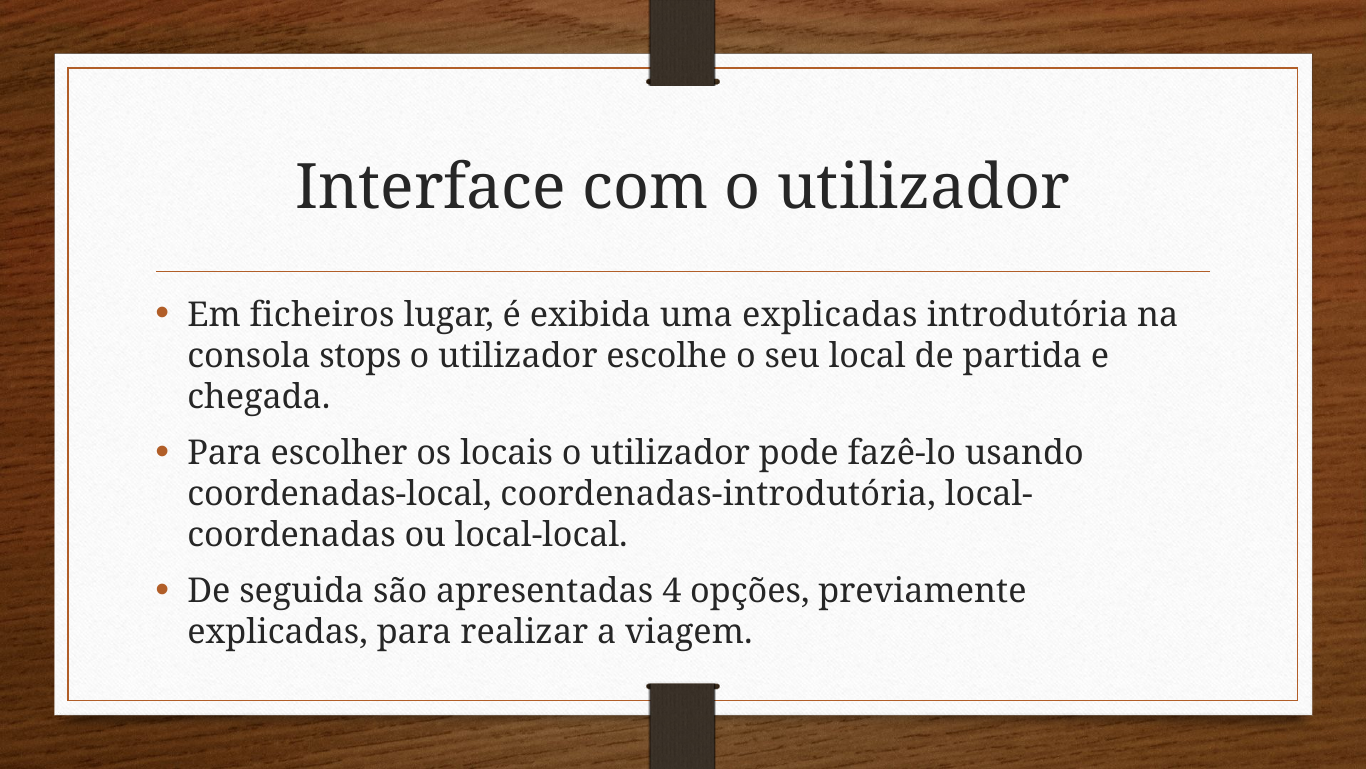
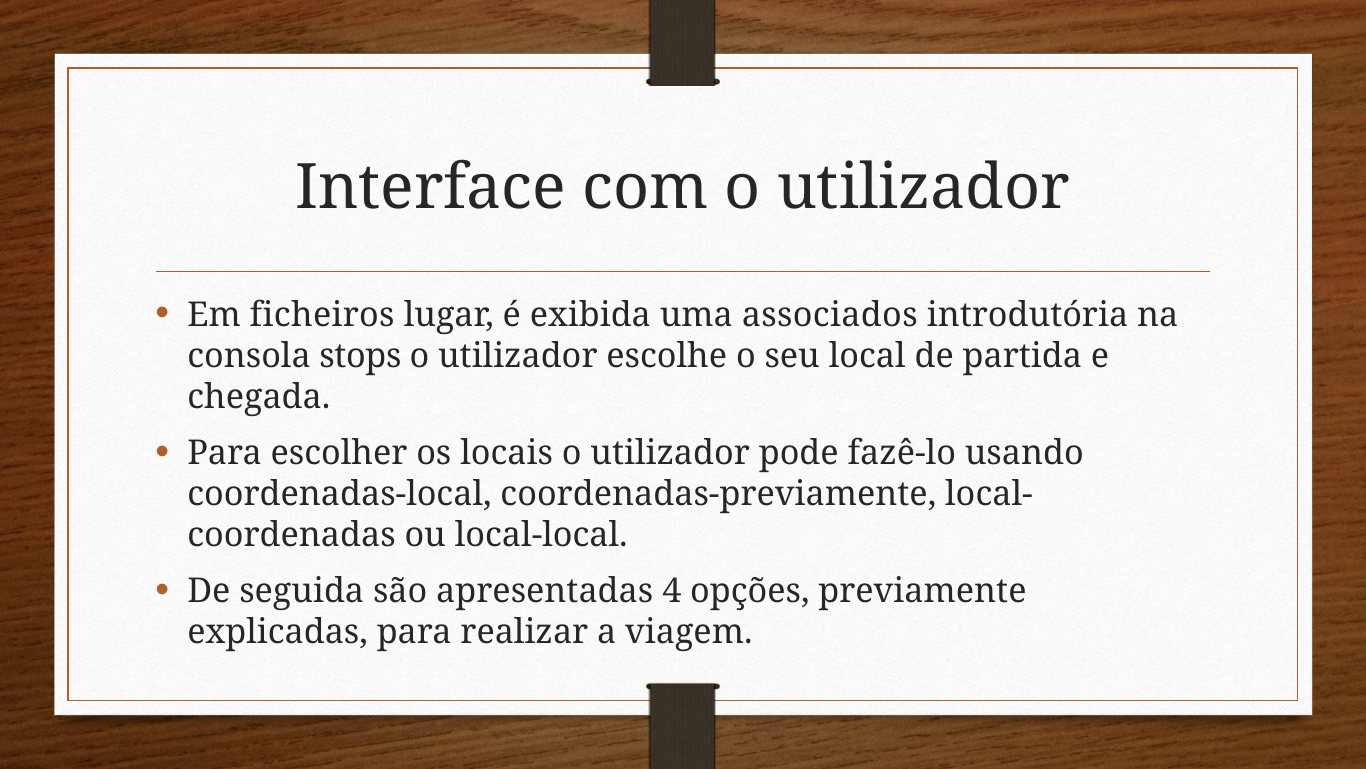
uma explicadas: explicadas -> associados (830, 315)
coordenadas-introdutória: coordenadas-introdutória -> coordenadas-previamente (718, 494)
